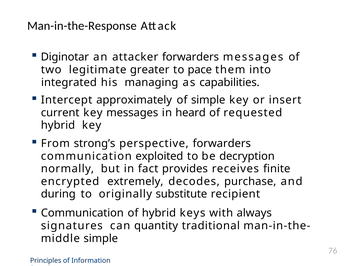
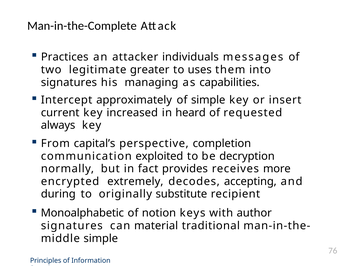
Man-in-the-Response: Man-in-the-Response -> Man-in-the-Complete (82, 26)
Diginotar: Diginotar -> Practices (65, 57)
attacker forwarders: forwarders -> individuals (190, 57)
pace: pace -> uses (200, 70)
integrated: integrated -> signatures (69, 83)
key messages: messages -> increased (132, 113)
hybrid: hybrid -> always (58, 125)
strong’s: strong’s -> capital’s (95, 144)
perspective forwarders: forwarders -> completion (222, 144)
finite: finite -> more (277, 169)
purchase: purchase -> accepting (250, 182)
Communication: Communication -> Monoalphabetic (82, 213)
of hybrid: hybrid -> notion (159, 213)
always: always -> author (254, 213)
quantity: quantity -> material (156, 226)
